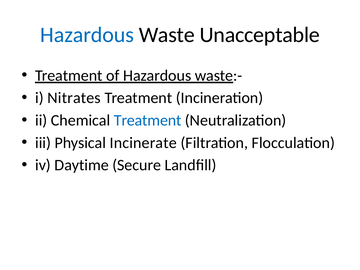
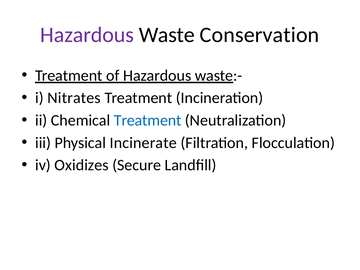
Hazardous colour: blue -> purple (87, 35)
Unacceptable: Unacceptable -> Conservation (260, 35)
Daytime: Daytime -> Oxidizes (82, 165)
